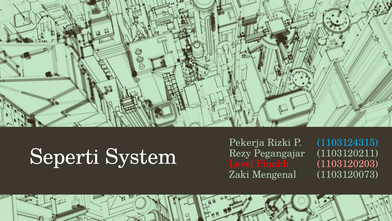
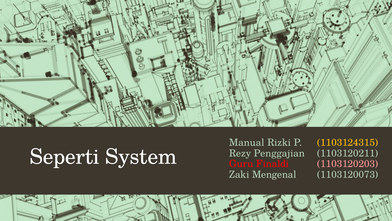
Pekerja: Pekerja -> Manual (247, 142)
1103124315 colour: light blue -> yellow (348, 142)
Pegangajar: Pegangajar -> Penggajian (279, 153)
Level: Level -> Guru (241, 164)
